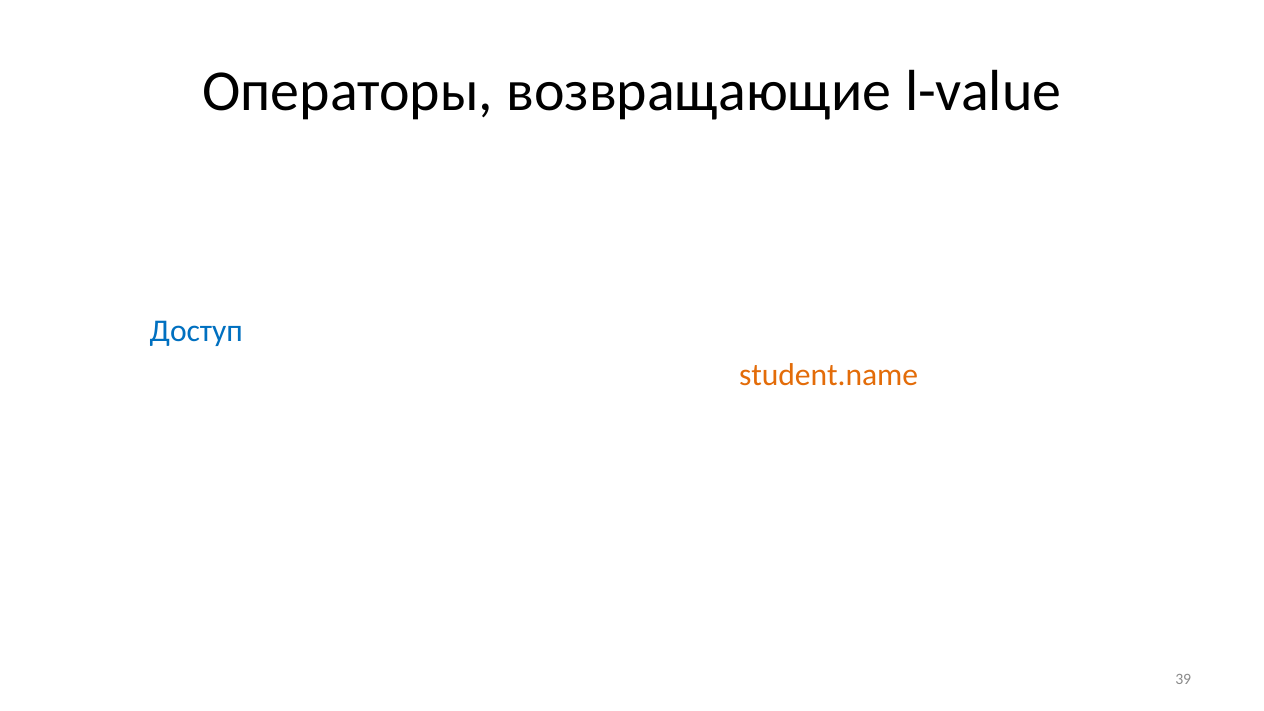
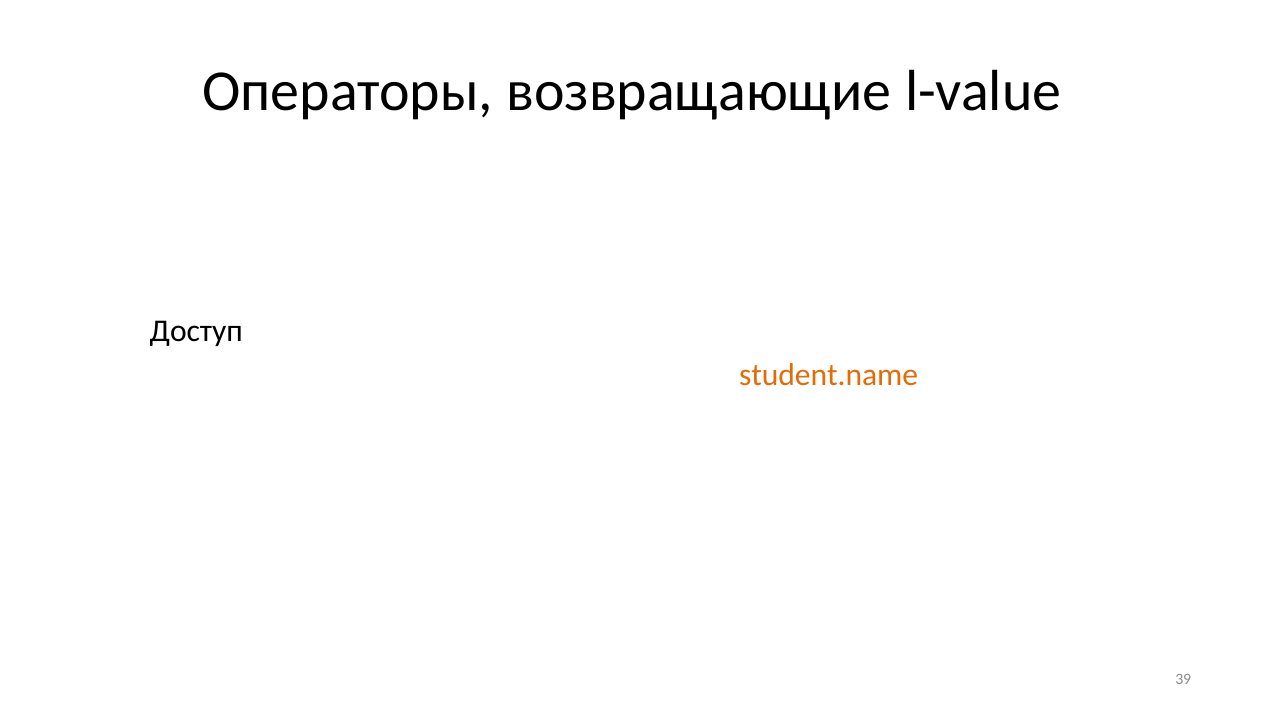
Доступ colour: blue -> black (196, 331)
